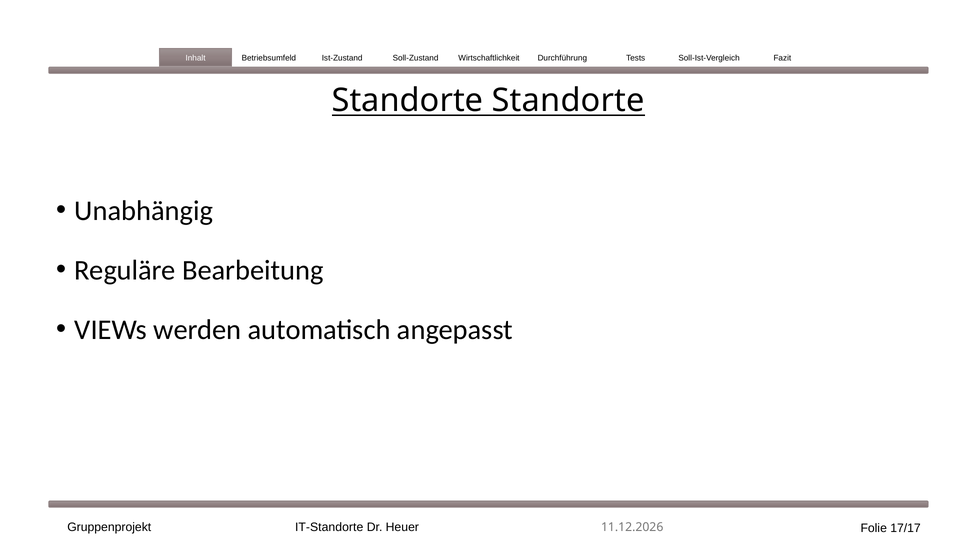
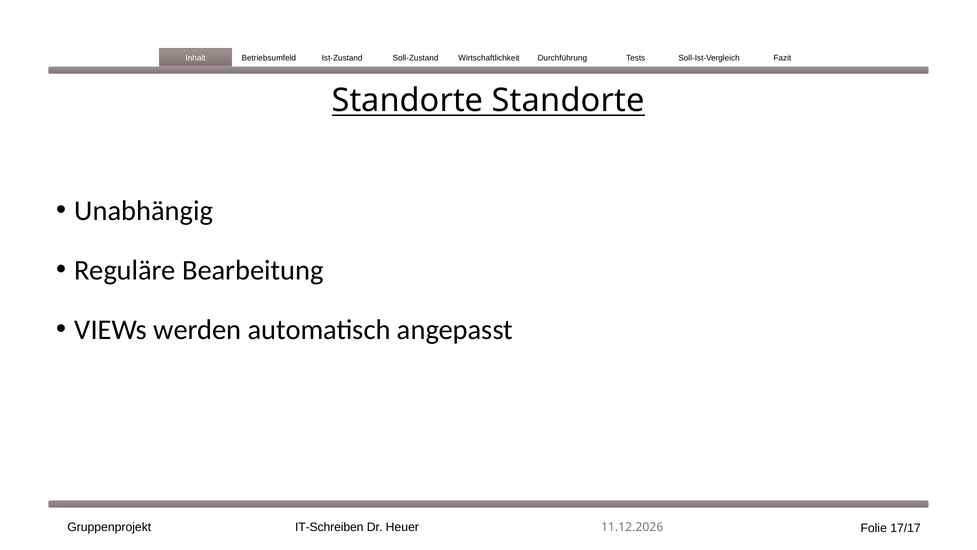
IT-Standorte: IT-Standorte -> IT-Schreiben (329, 527)
